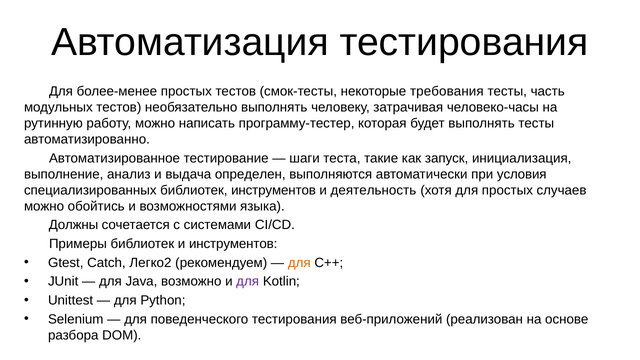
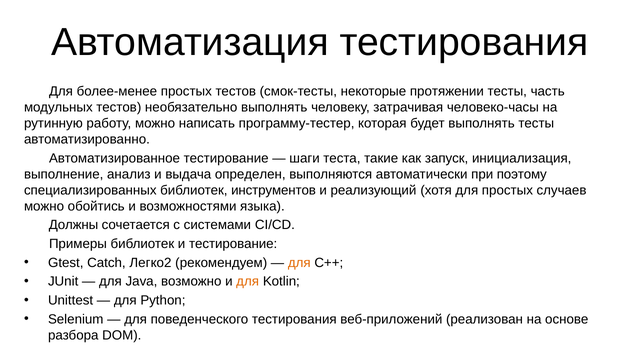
требования: требования -> протяжении (447, 91)
условия: условия -> поэтому (522, 174)
деятельность: деятельность -> реализующий (373, 190)
и инструментов: инструментов -> тестирование (233, 244)
для colour: purple -> orange (248, 282)
